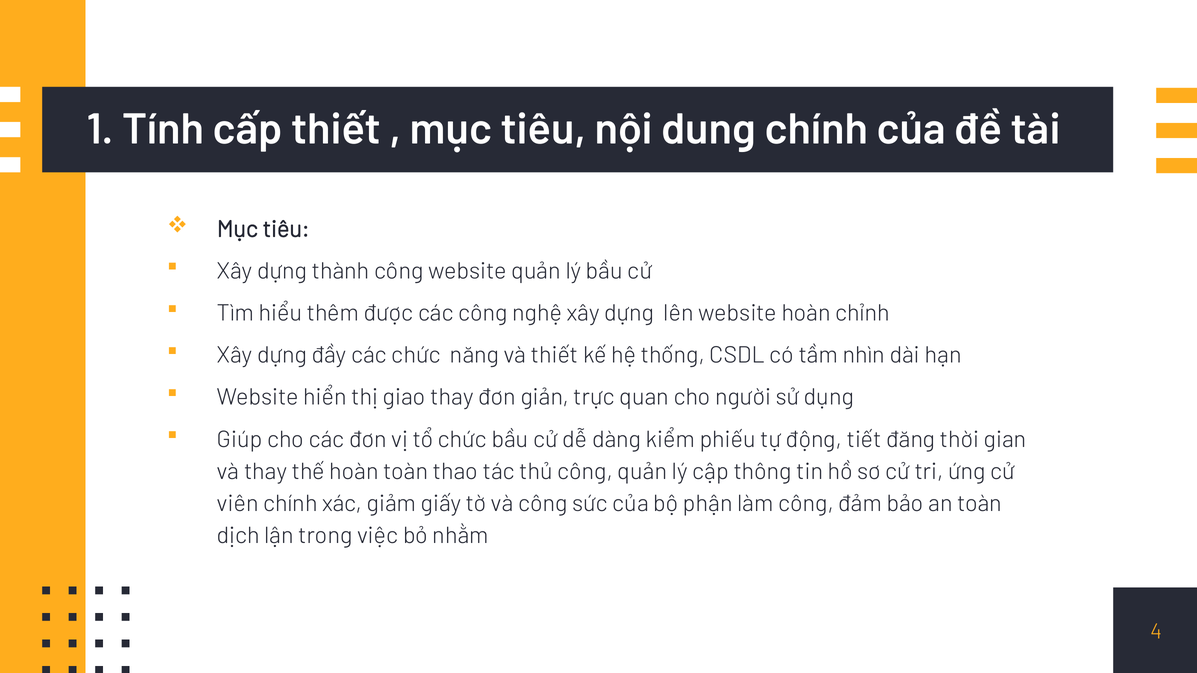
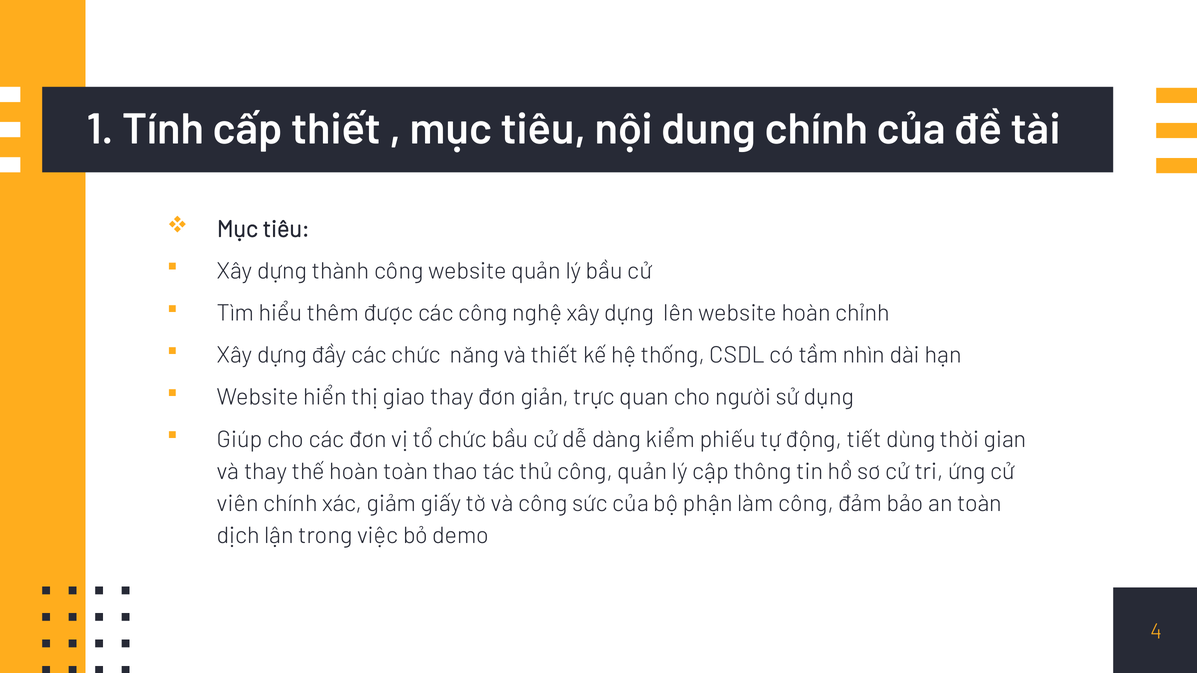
đăng: đăng -> dùng (911, 440)
nhằm: nhằm -> demo (461, 536)
